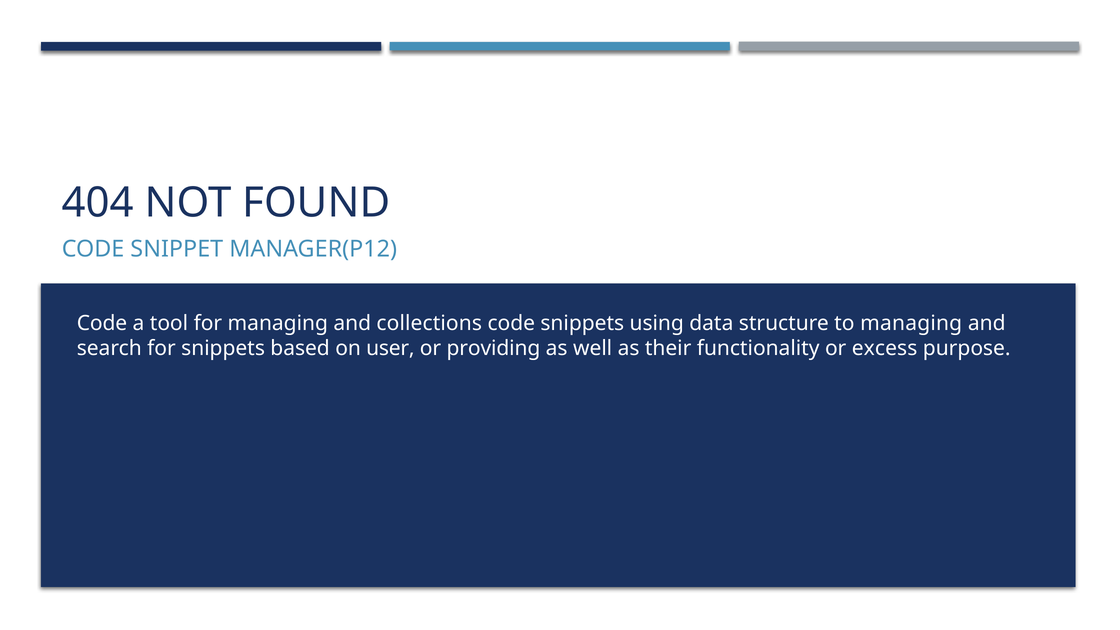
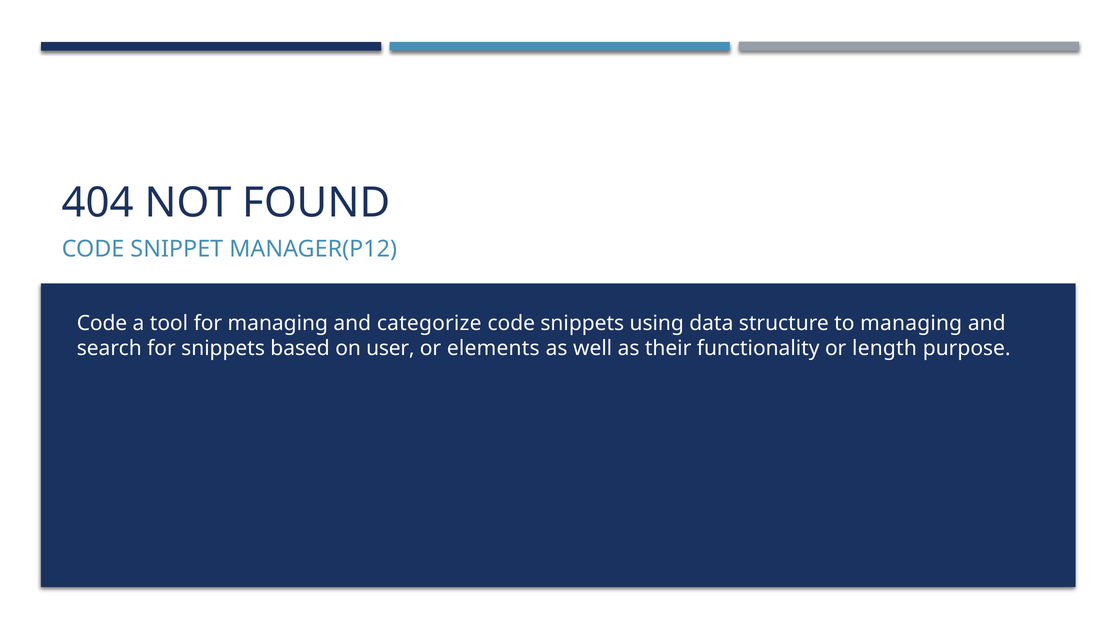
collections: collections -> categorize (429, 323)
providing: providing -> elements (493, 349)
excess: excess -> length (885, 349)
